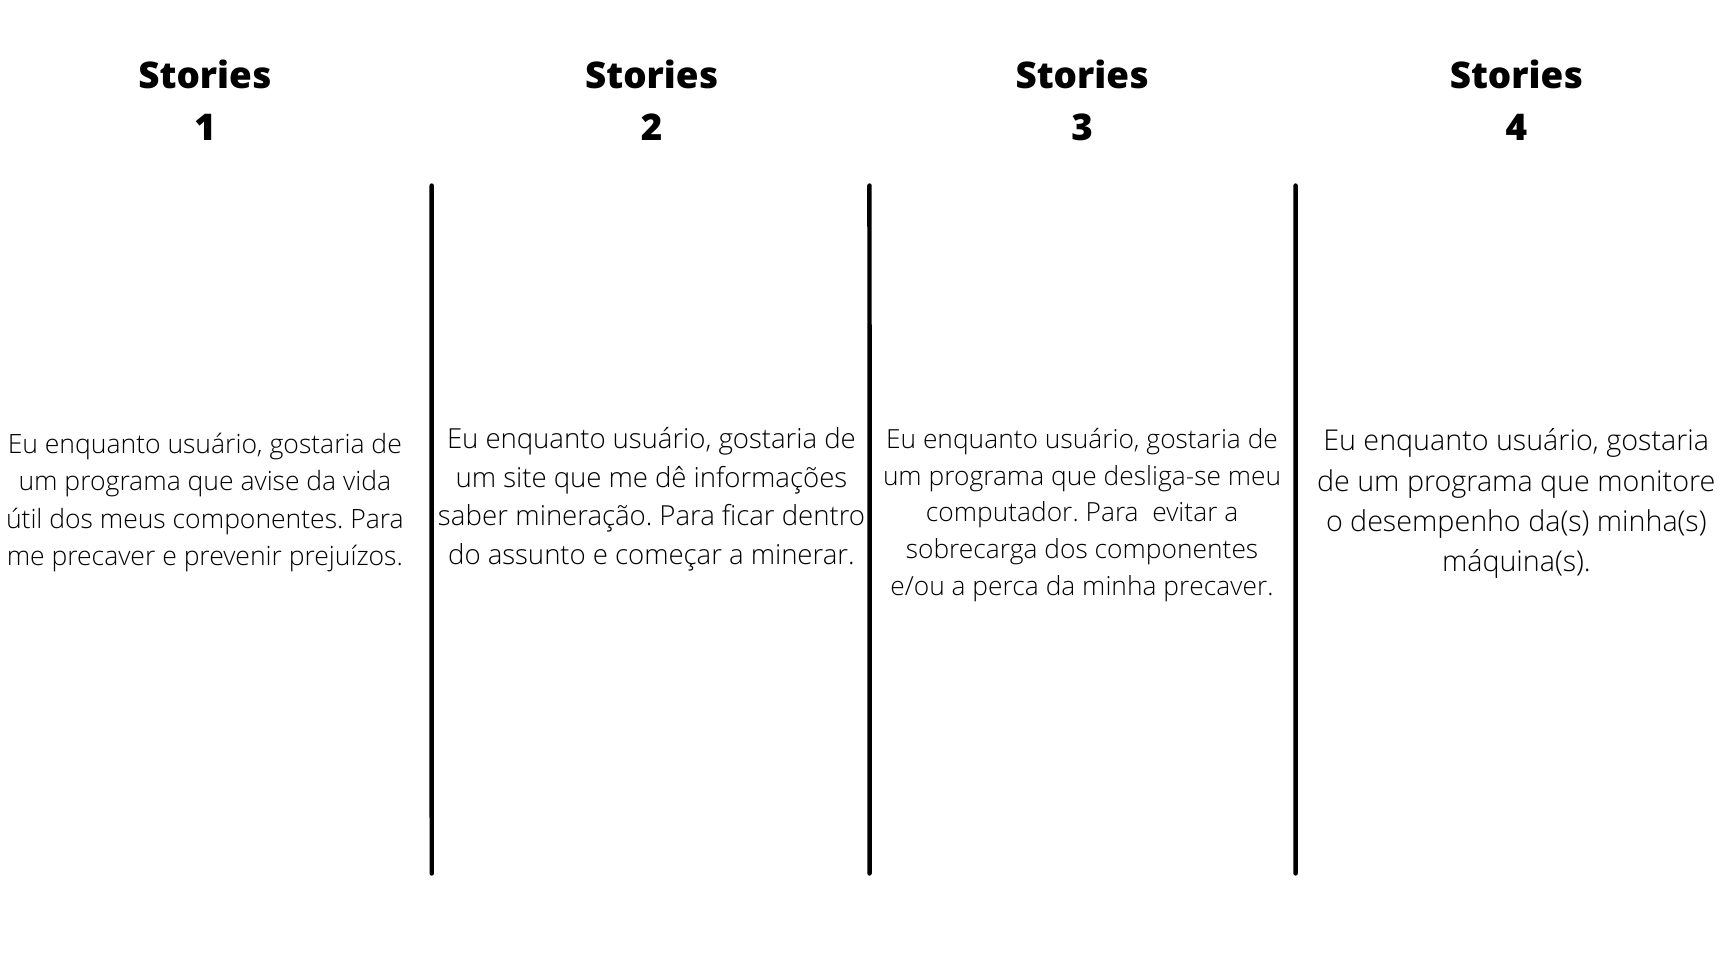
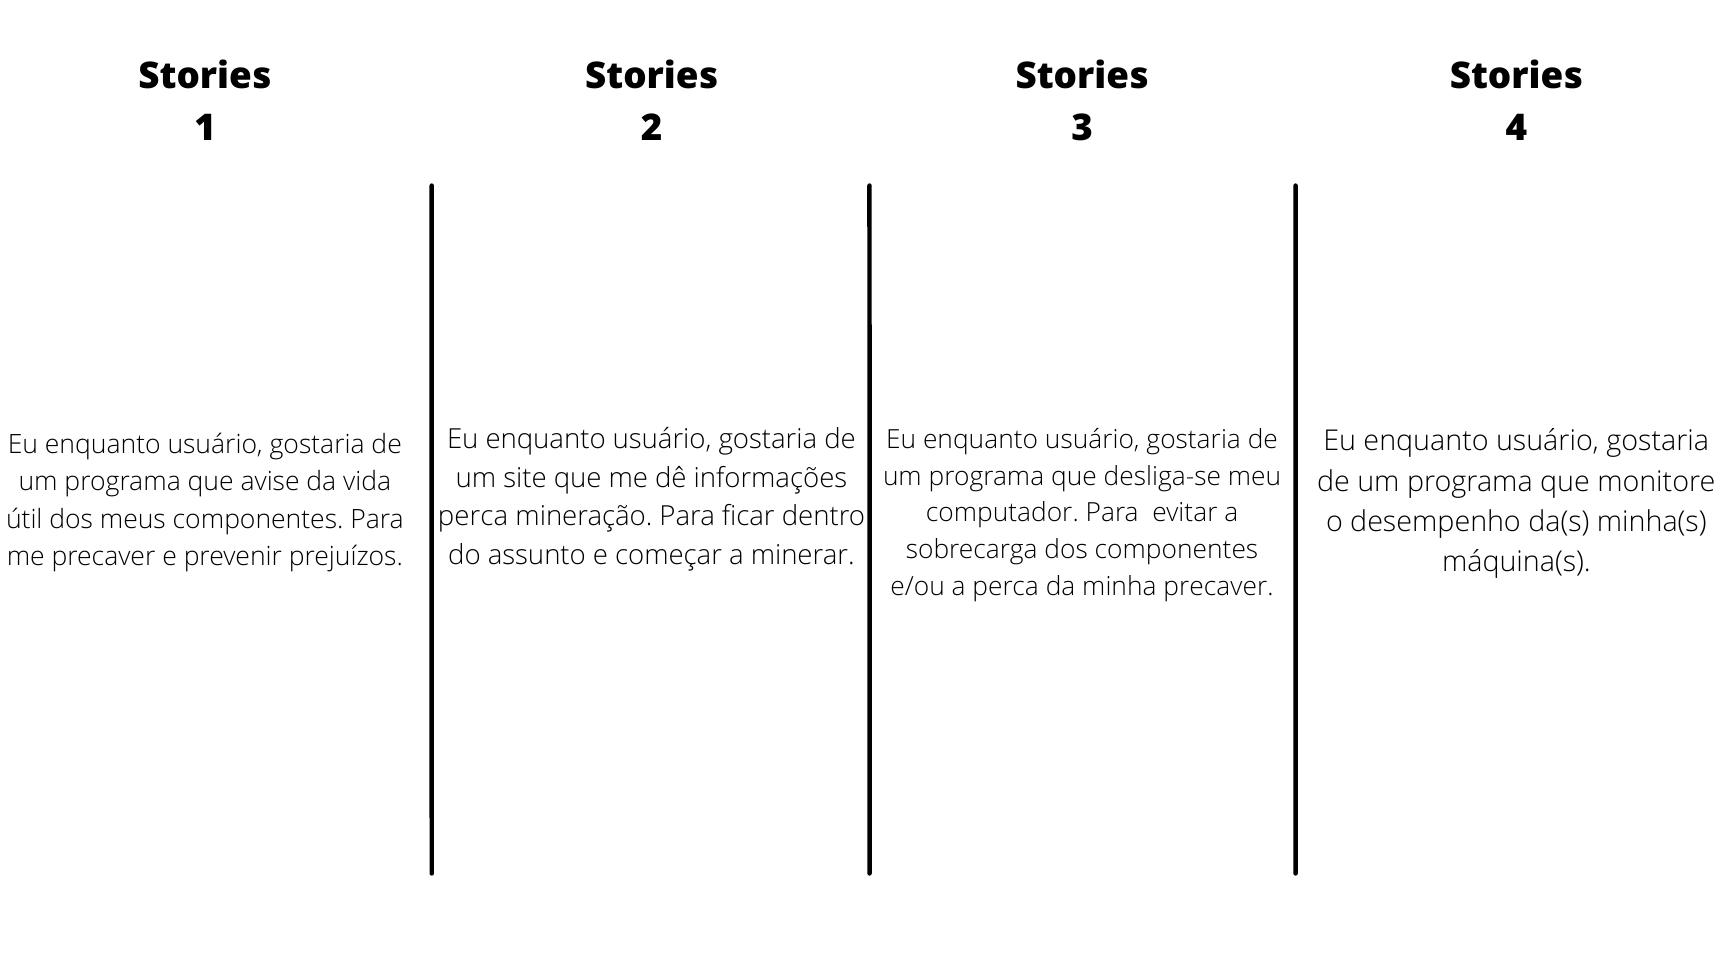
saber: saber -> perca (473, 517)
